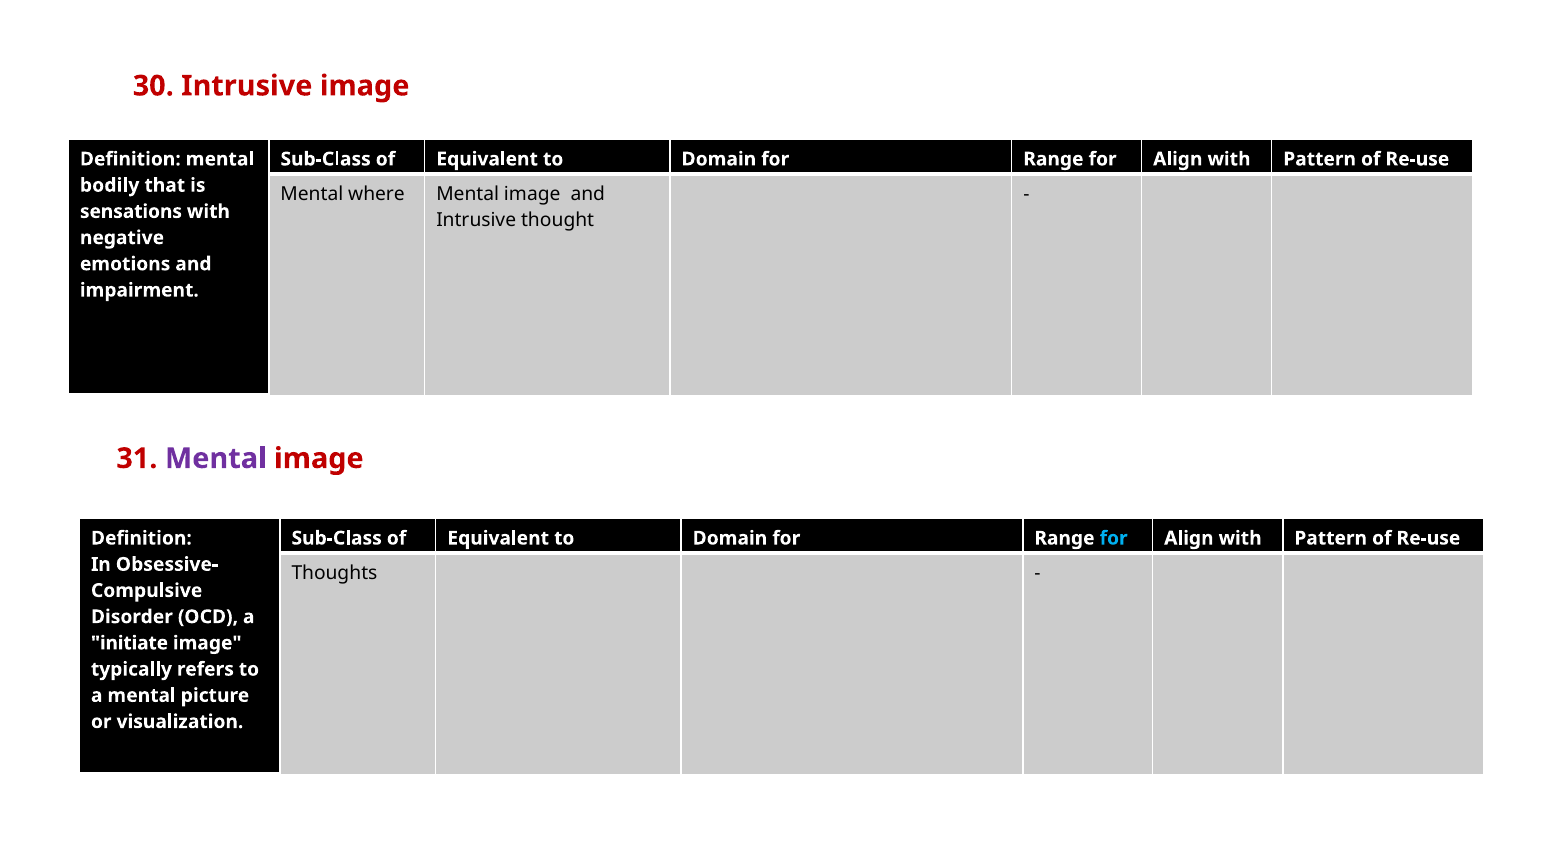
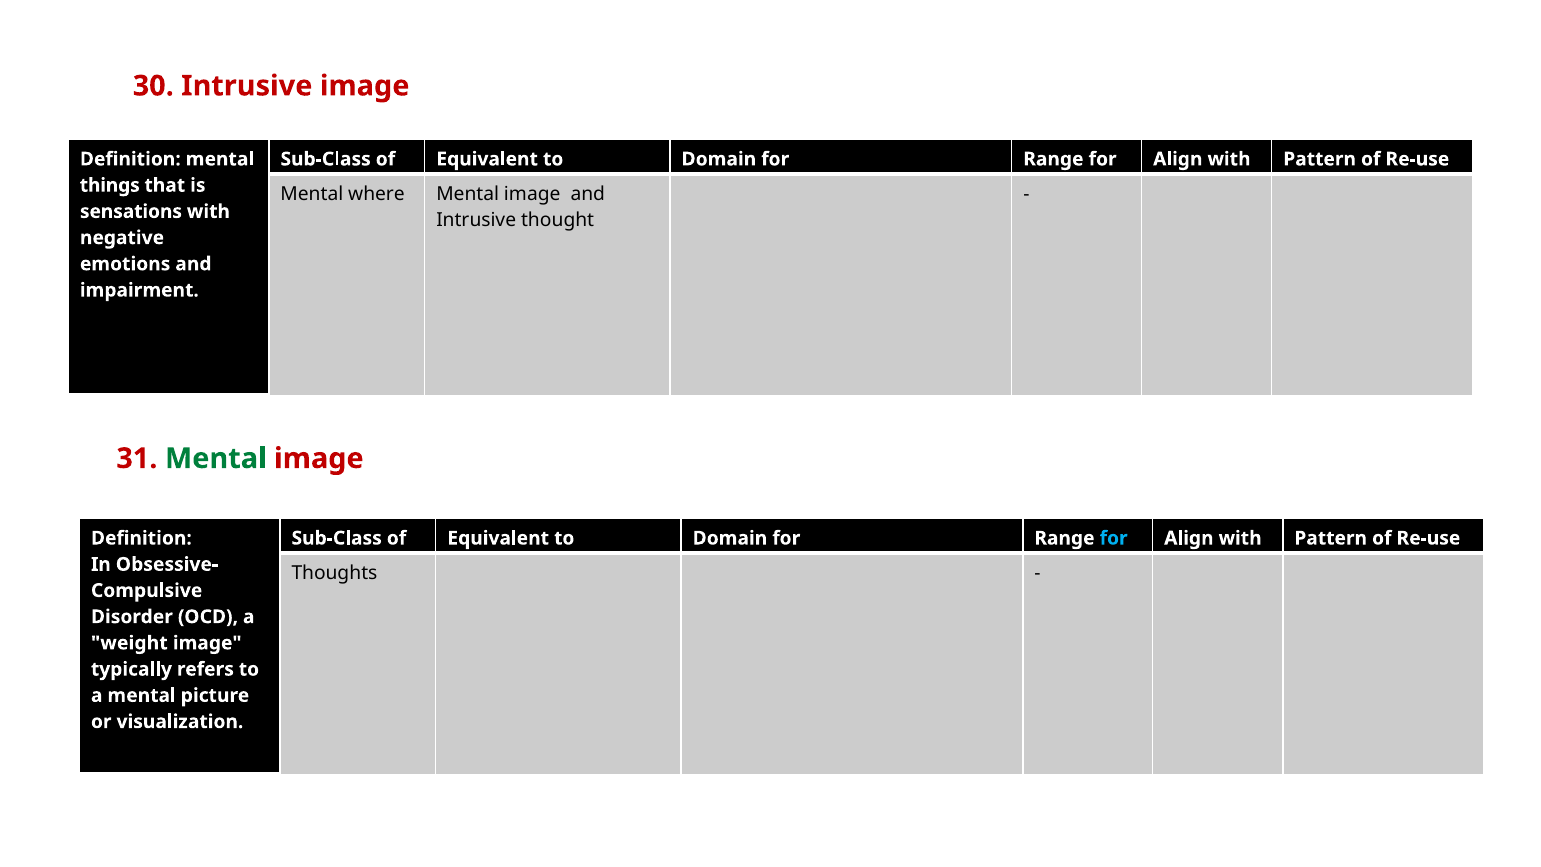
bodily: bodily -> things (110, 185)
Mental colour: purple -> green (216, 458)
initiate: initiate -> weight (129, 643)
